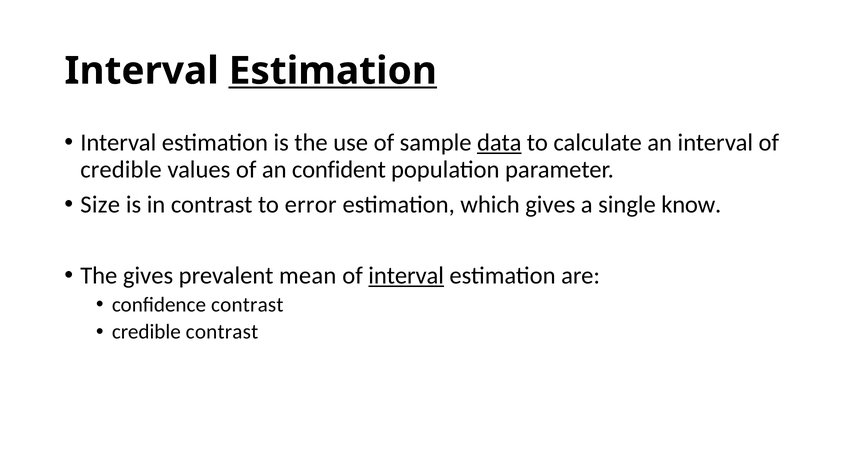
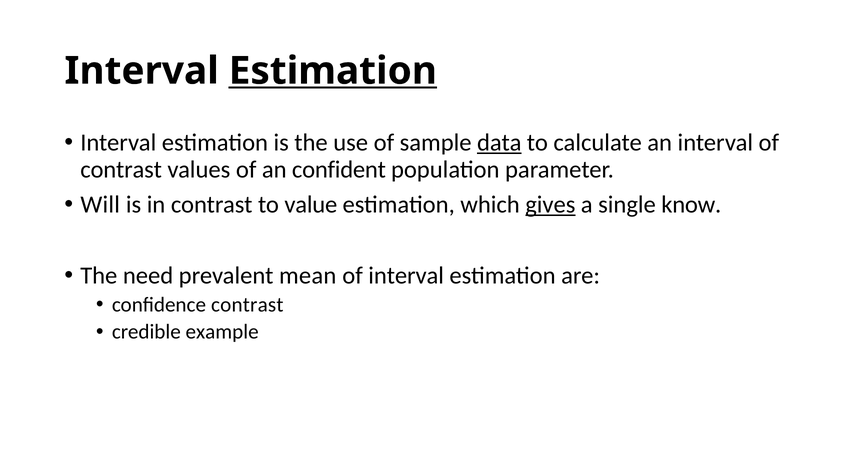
credible: credible -> contrast (121, 169)
Size: Size -> Will (100, 205)
error: error -> value (311, 205)
gives underline: none -> present (550, 205)
The gives: gives -> need (148, 276)
interval underline: present -> none (406, 276)
credible contrast: contrast -> example (222, 332)
